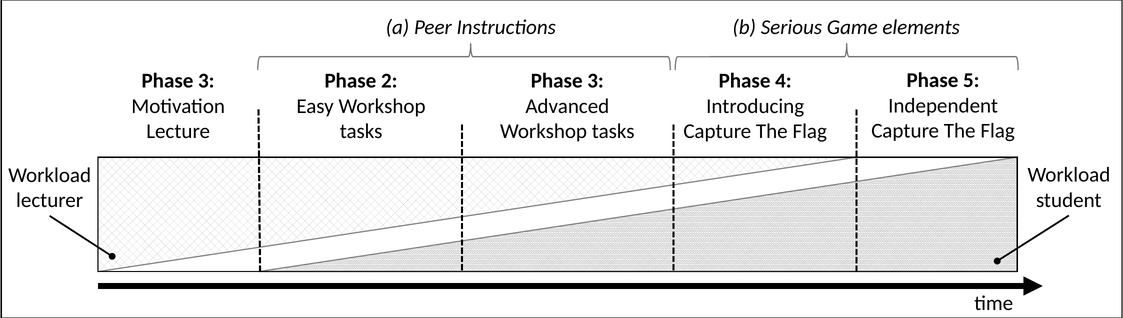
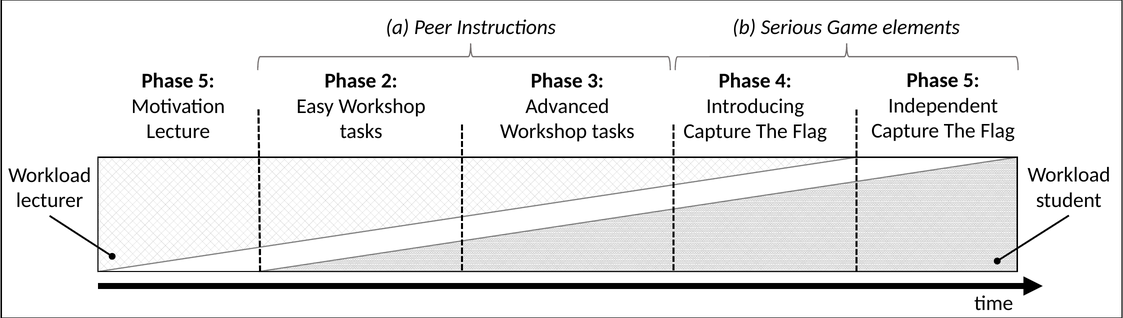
3: 3 -> 5 (206, 81)
